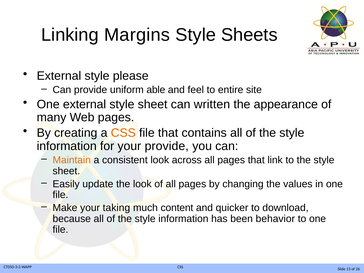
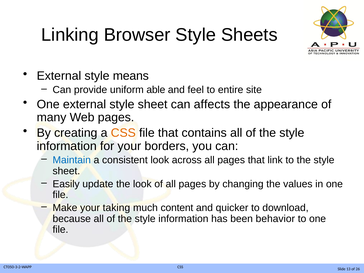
Margins: Margins -> Browser (137, 35)
please: please -> means (131, 76)
written: written -> affects (212, 104)
your provide: provide -> borders (167, 146)
Maintain colour: orange -> blue (72, 160)
